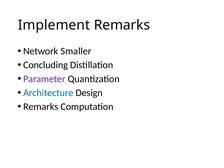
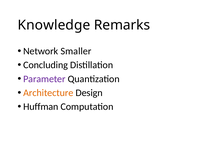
Implement: Implement -> Knowledge (54, 25)
Architecture colour: blue -> orange (48, 93)
Remarks: Remarks -> Huffman (41, 107)
